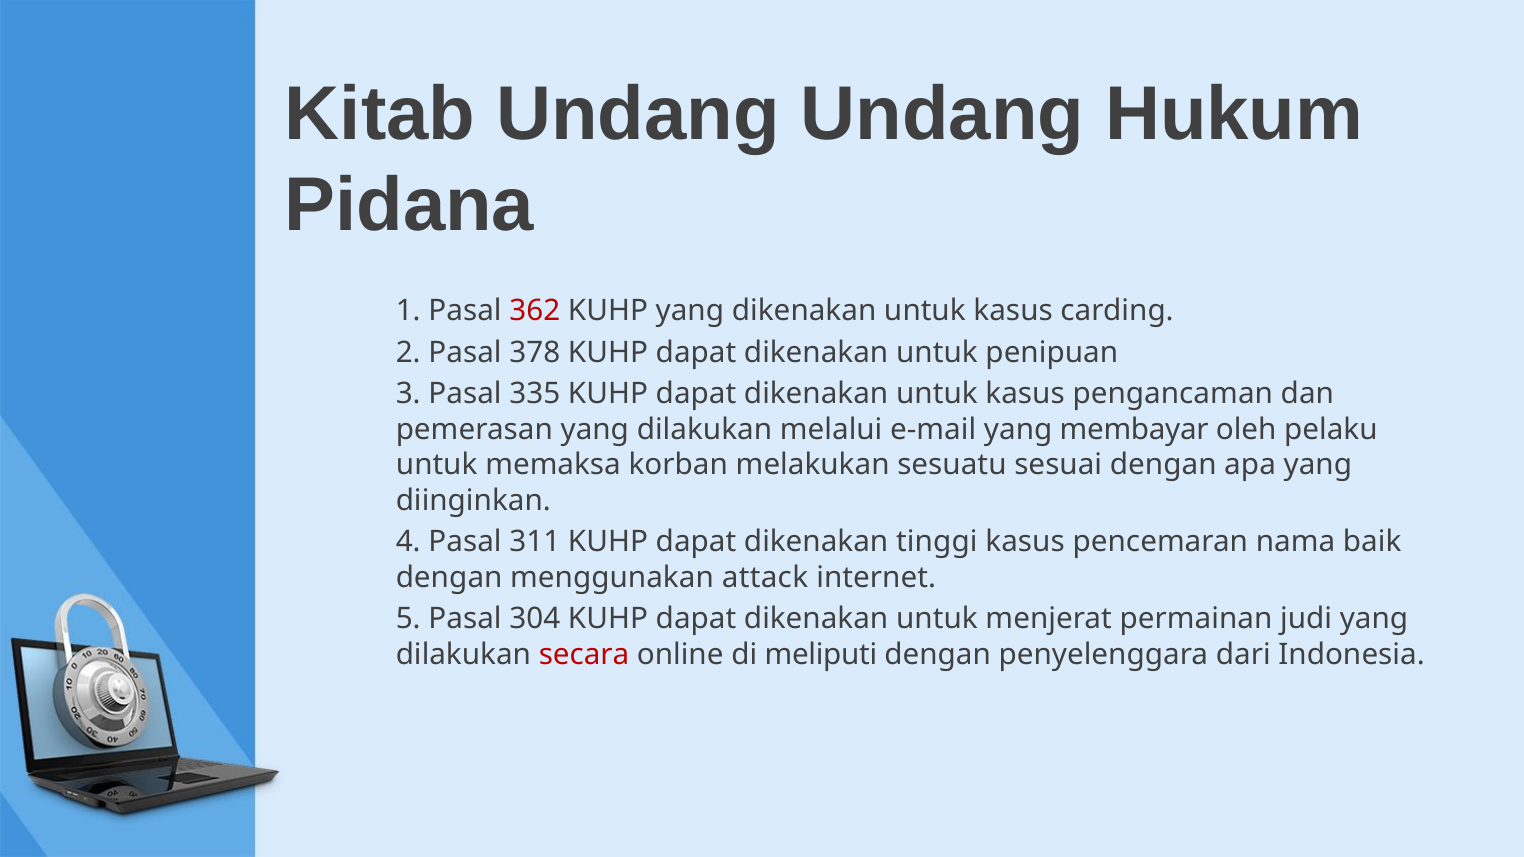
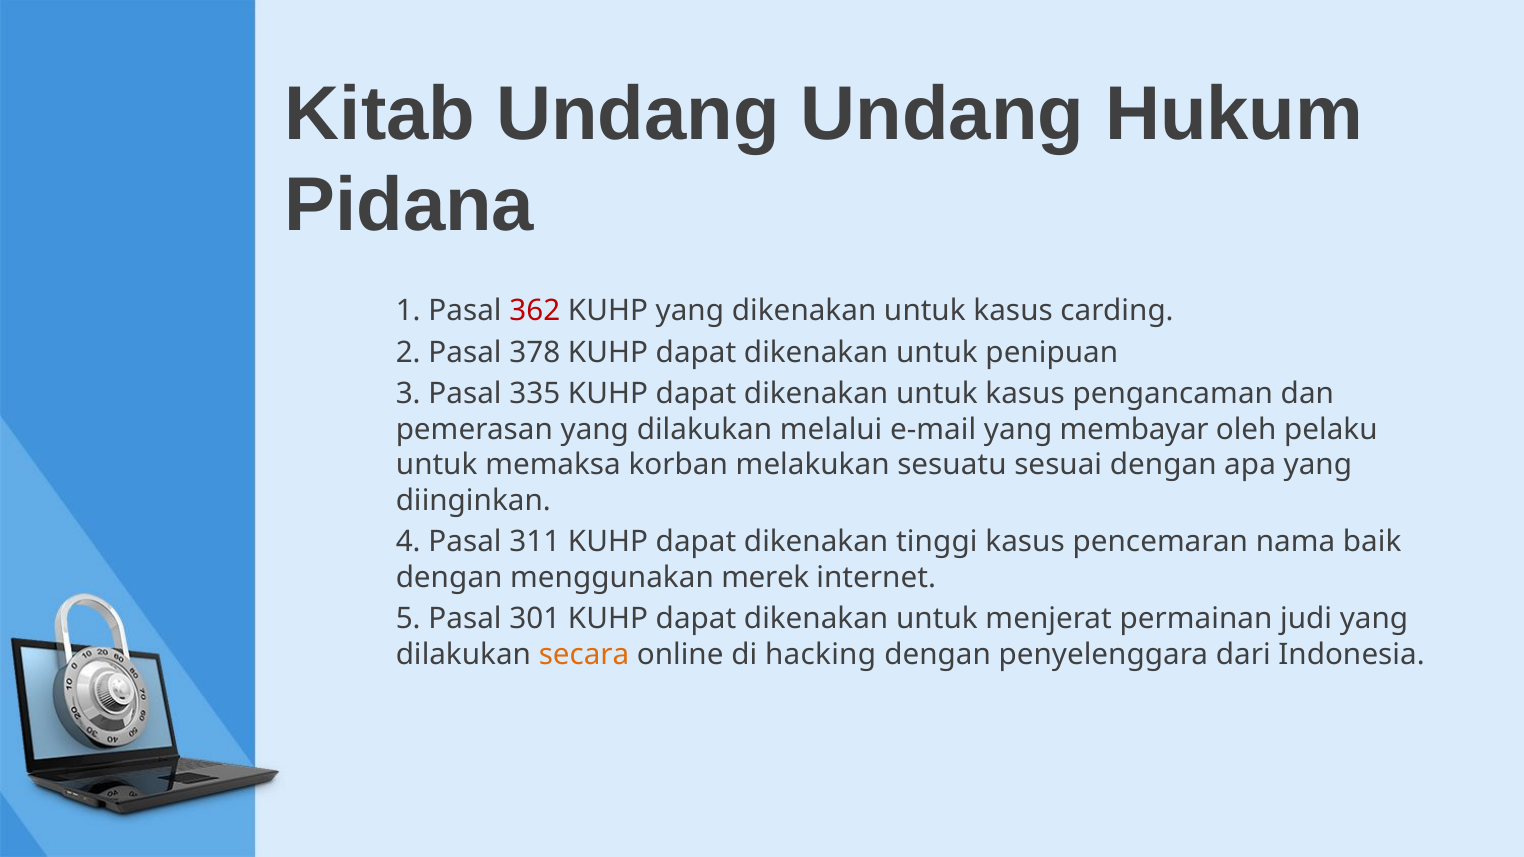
attack: attack -> merek (765, 578)
304: 304 -> 301 (535, 619)
secara colour: red -> orange (584, 655)
meliputi: meliputi -> hacking (821, 655)
